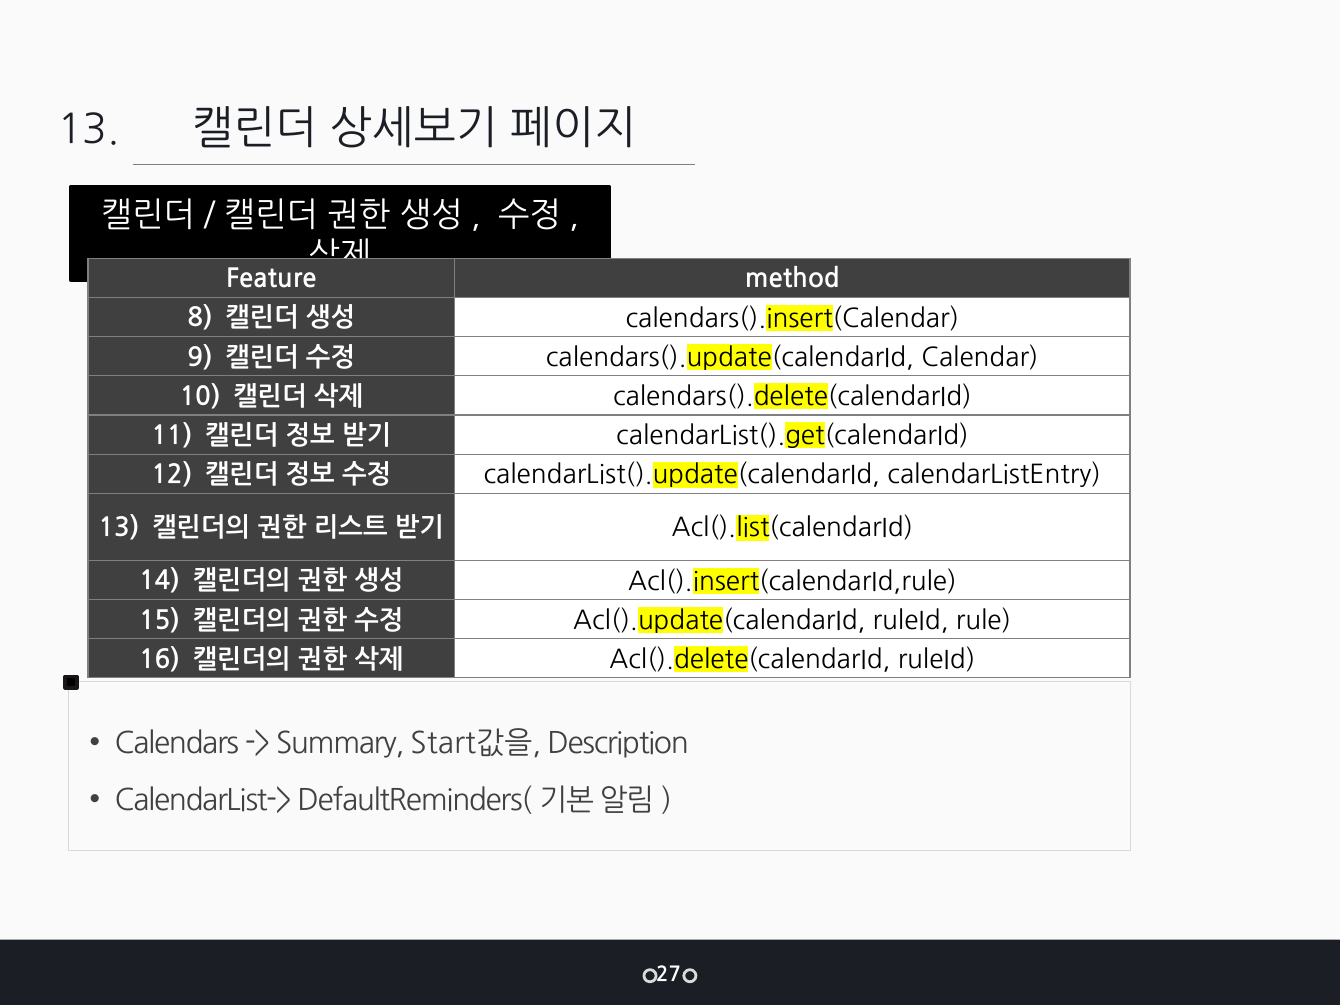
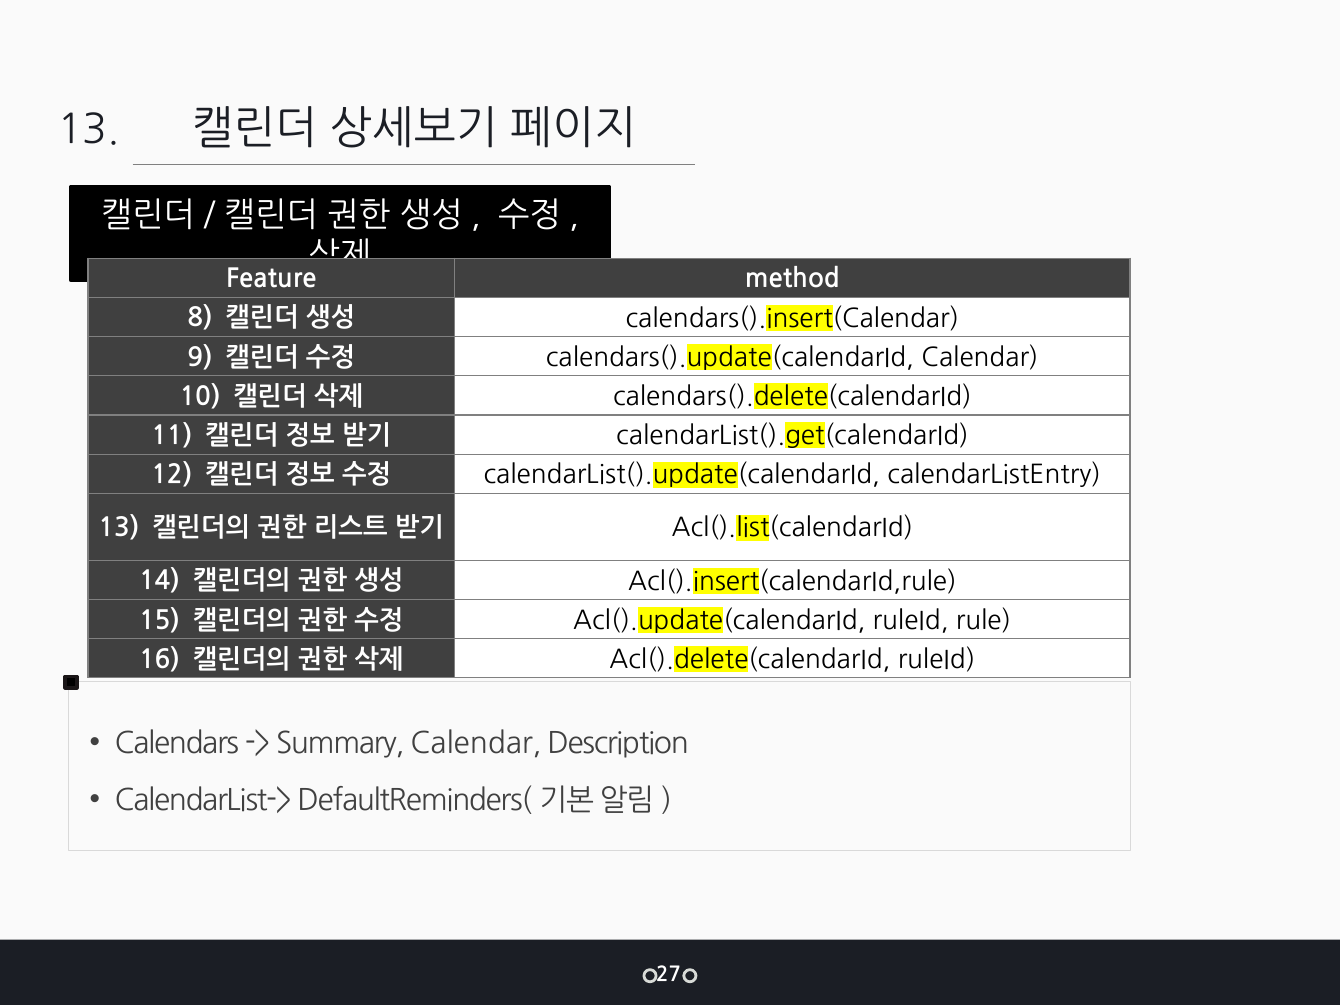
Summary Start값을: Start값을 -> Calendar (476, 743)
